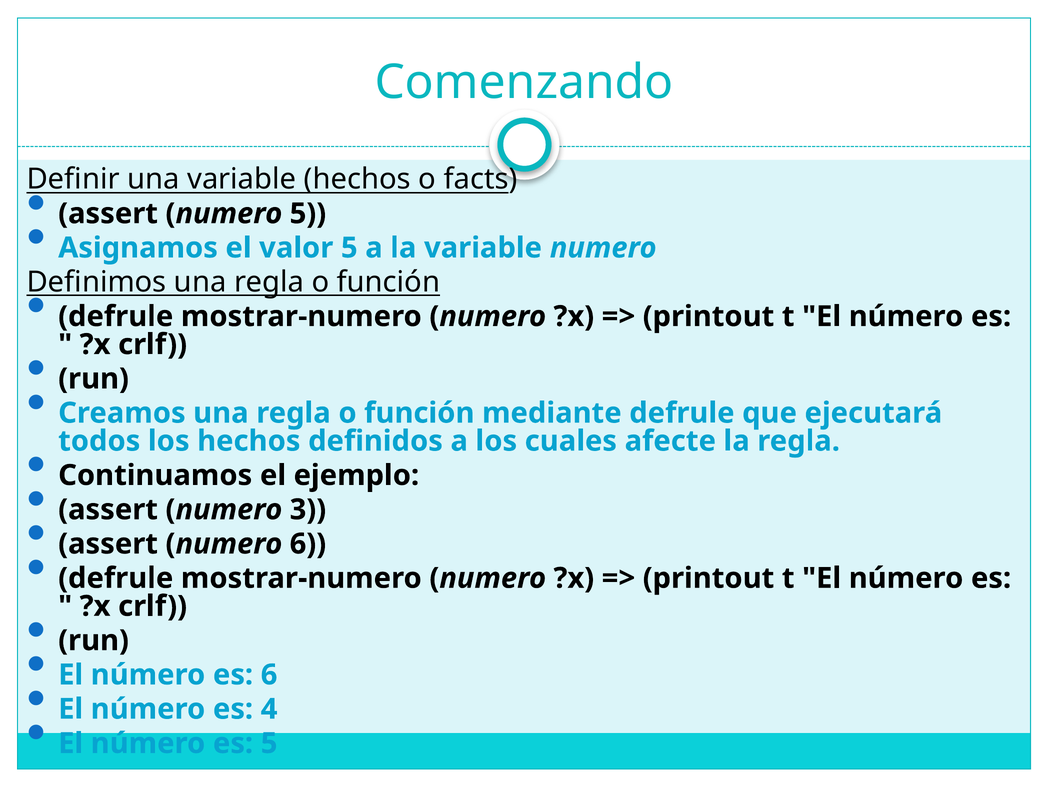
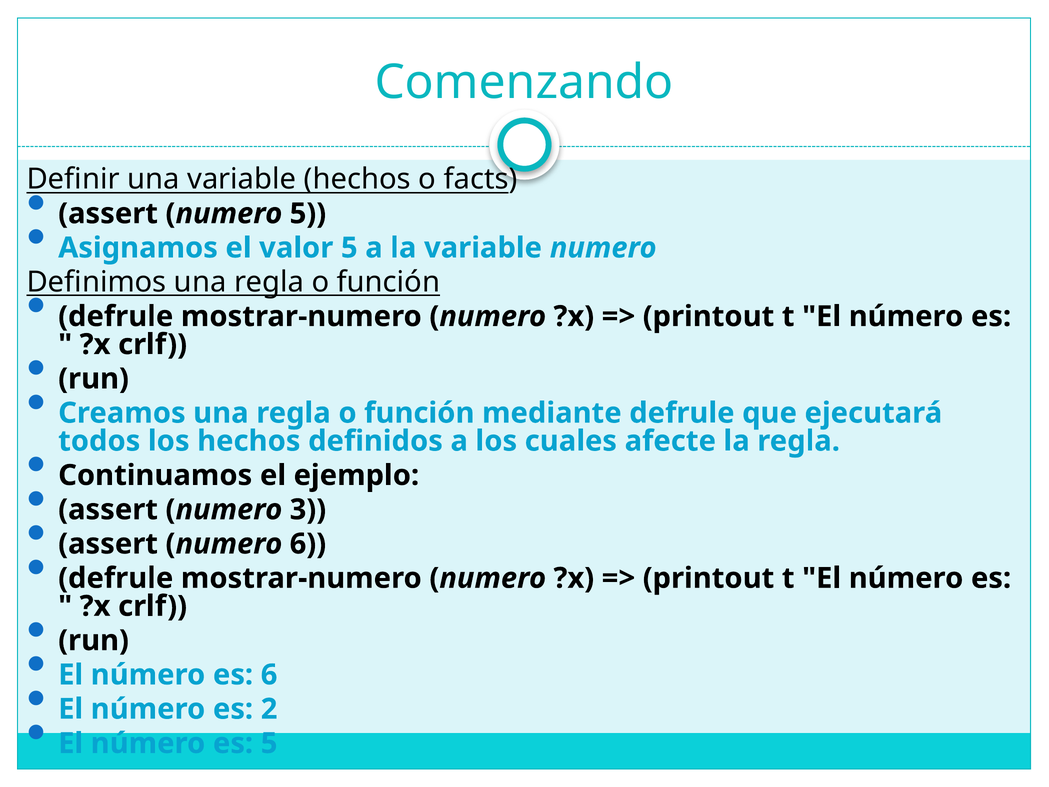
4: 4 -> 2 (269, 709)
